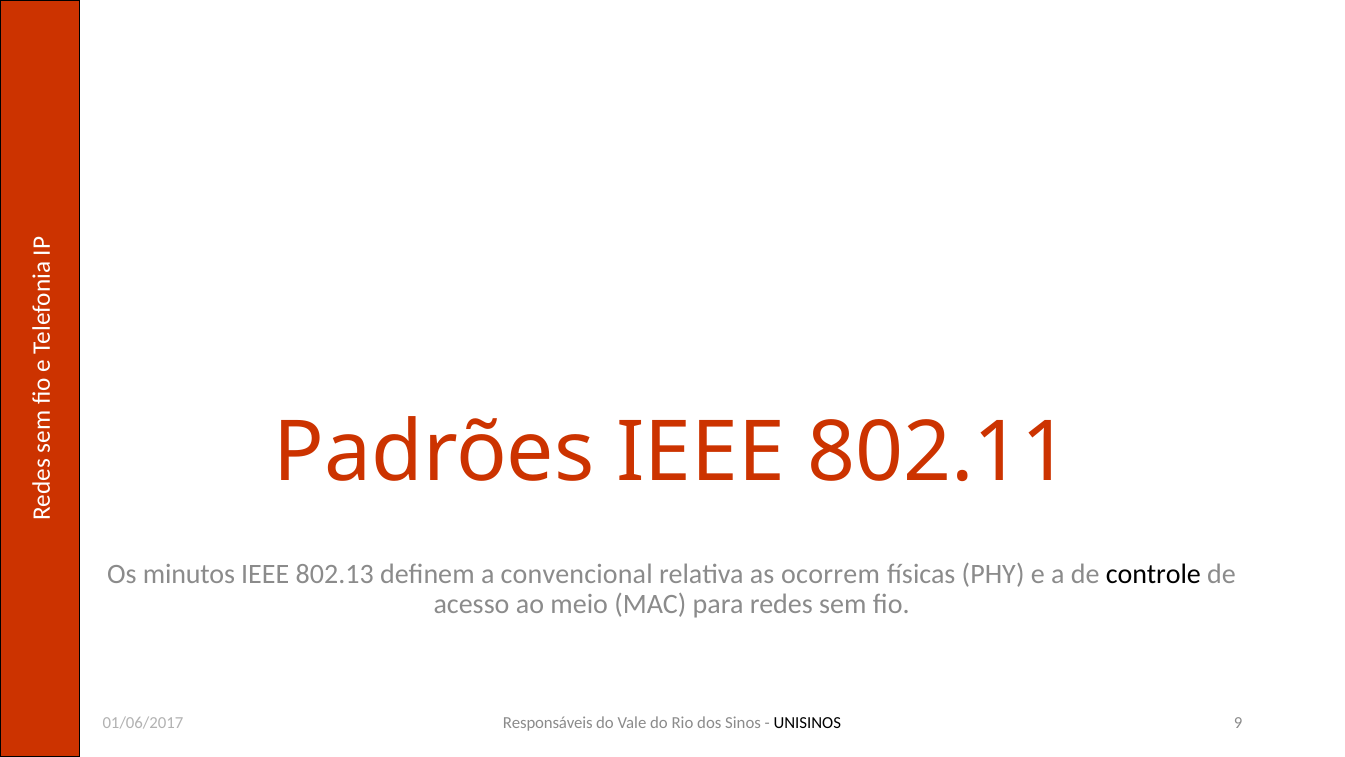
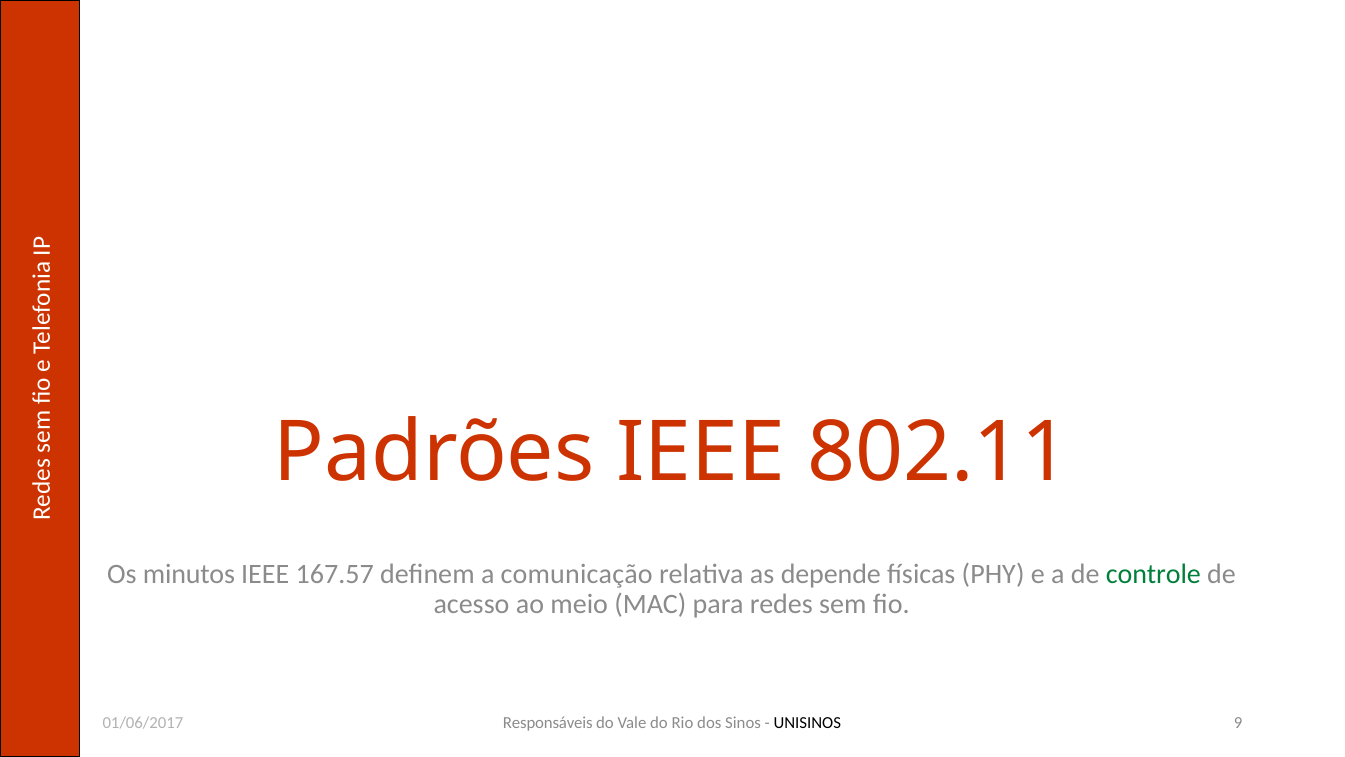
802.13: 802.13 -> 167.57 (335, 574)
convencional: convencional -> comunicação (577, 574)
ocorrem: ocorrem -> depende (831, 574)
controle colour: black -> green (1153, 574)
